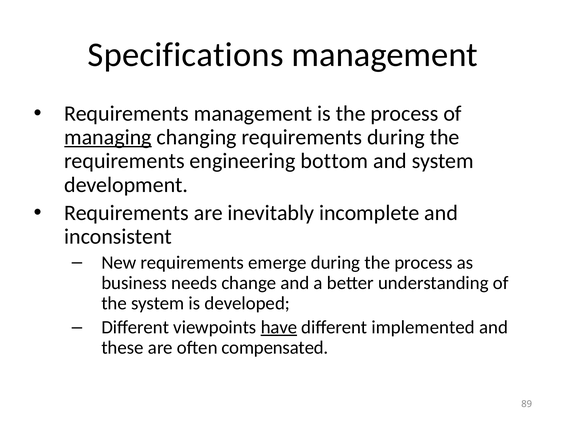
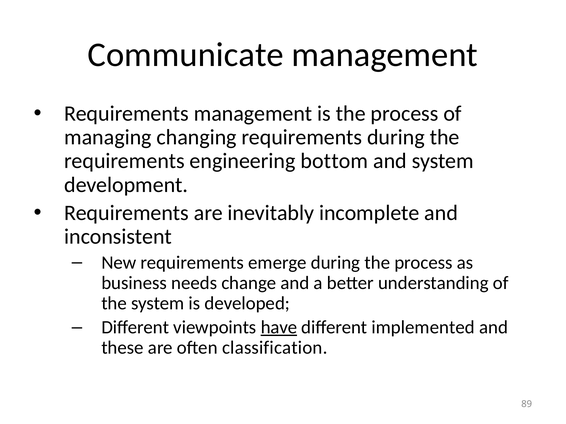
Specifications: Specifications -> Communicate (186, 55)
managing underline: present -> none (108, 137)
compensated: compensated -> classification (275, 348)
